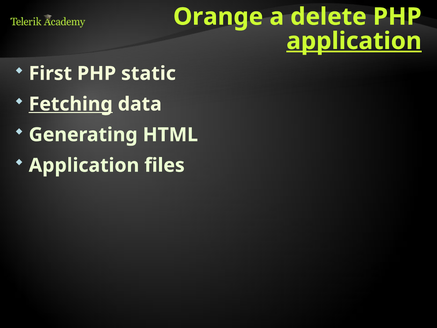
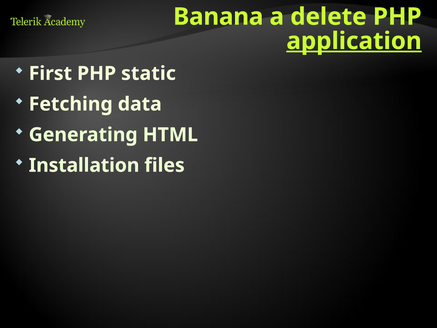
Orange: Orange -> Banana (218, 17)
Fetching underline: present -> none (71, 104)
Application: Application -> Installation (84, 165)
